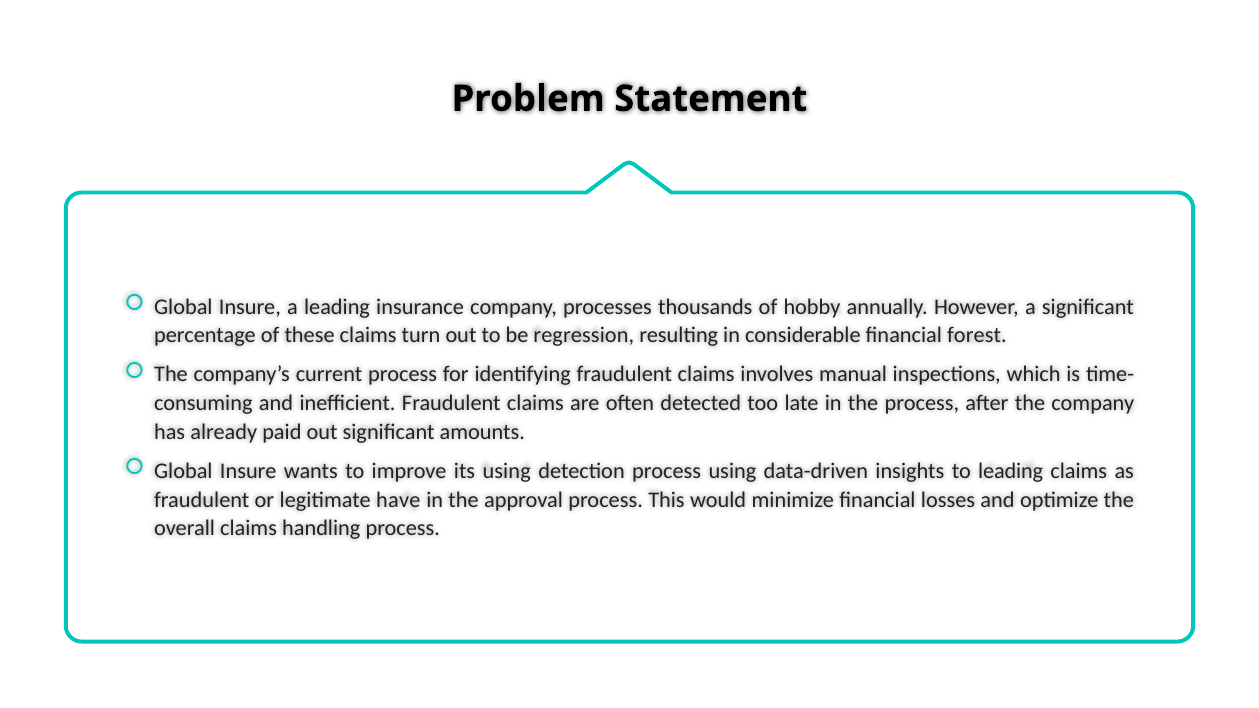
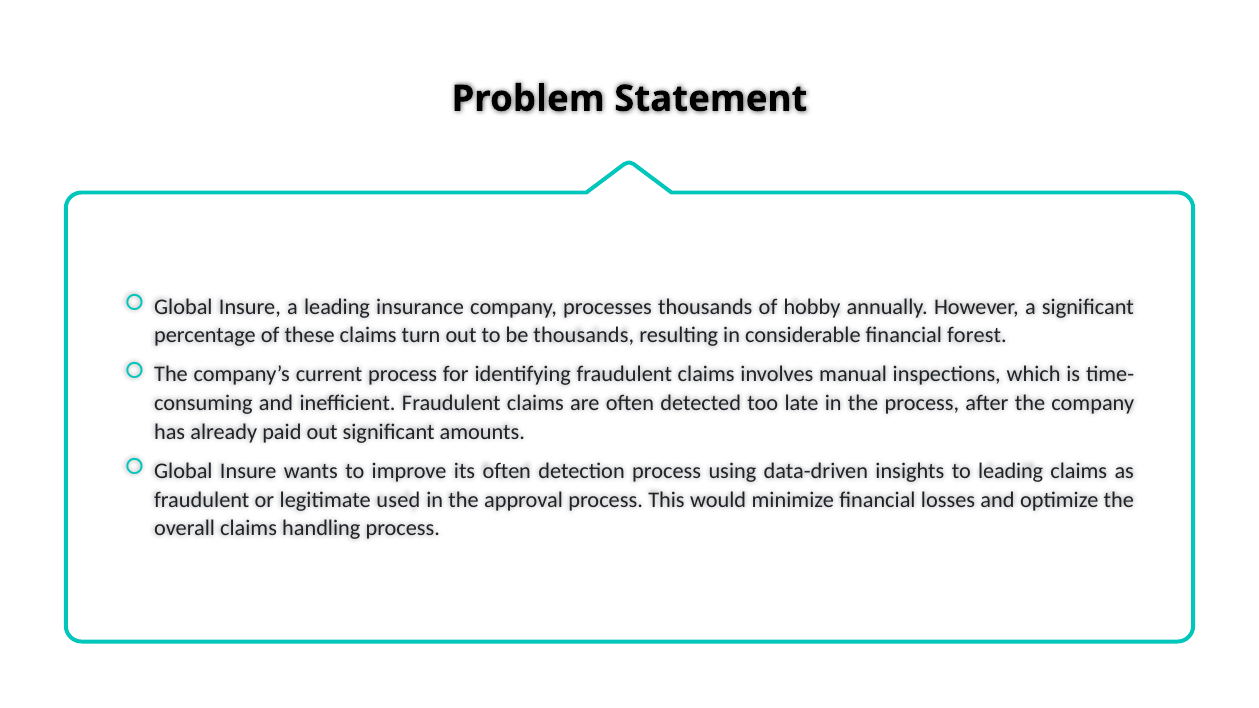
be regression: regression -> thousands (584, 336)
its using: using -> often (507, 471)
have: have -> used (398, 500)
